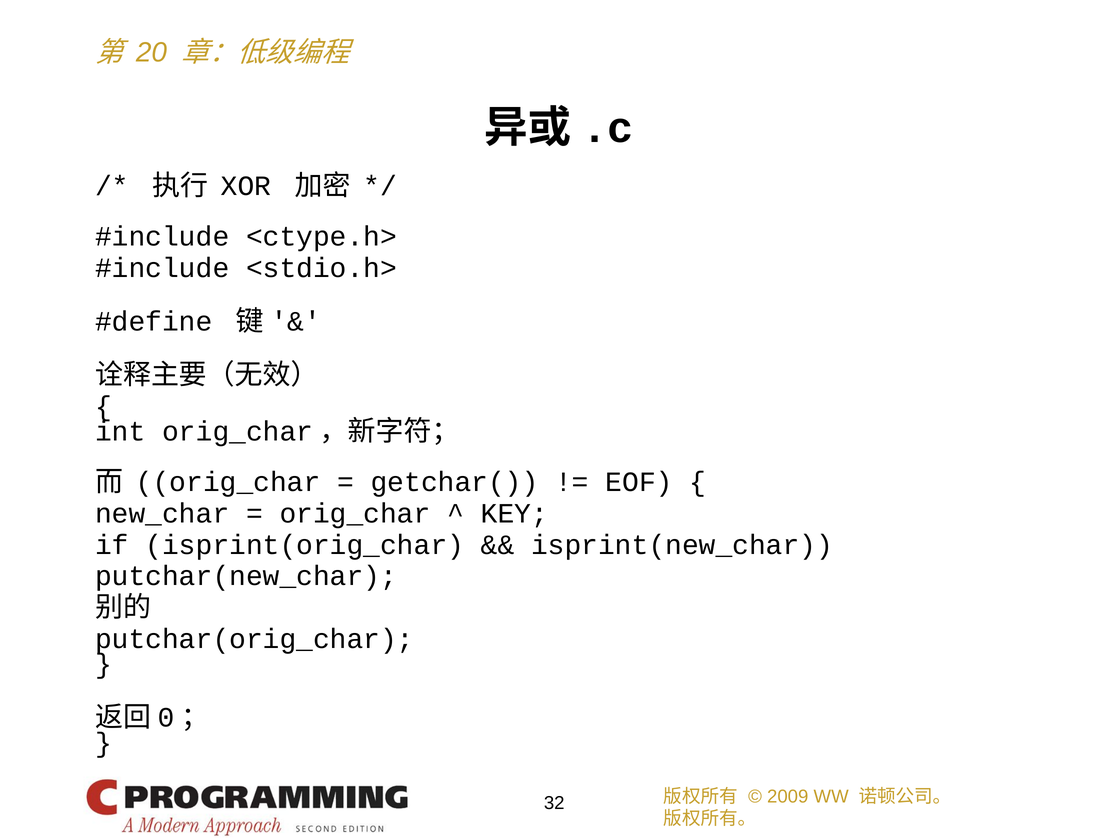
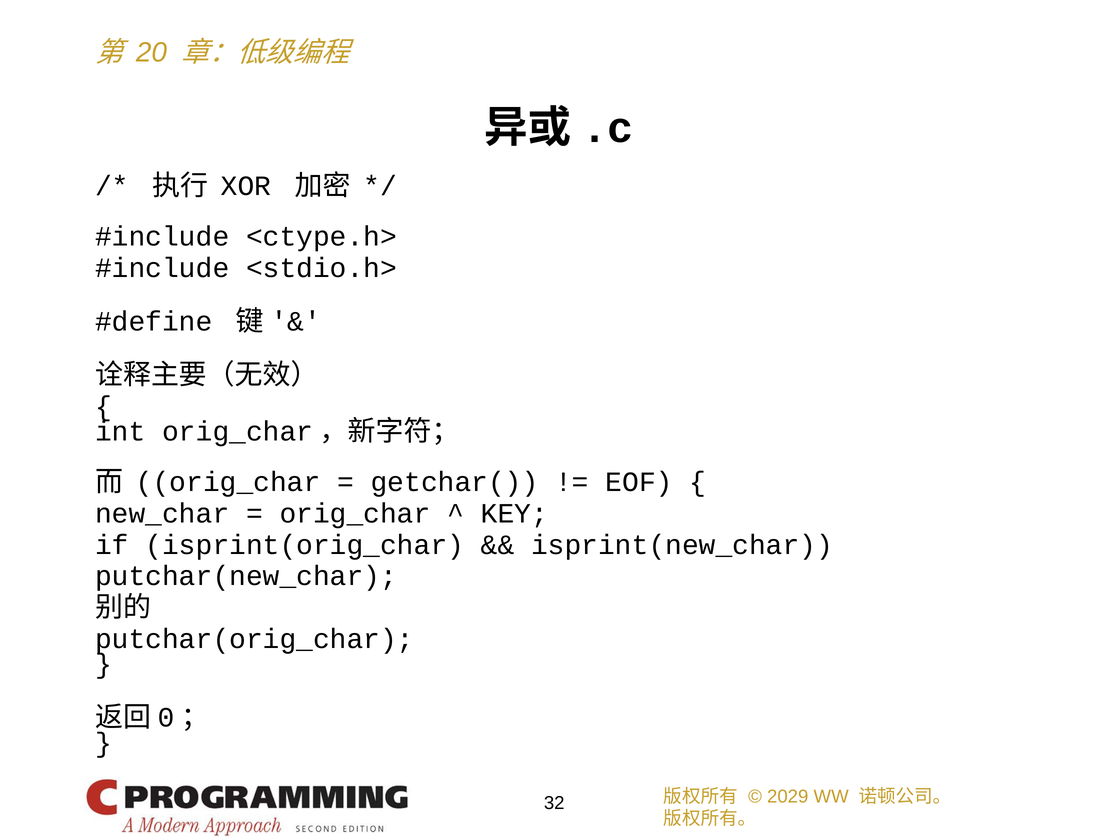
2009: 2009 -> 2029 (788, 796)
